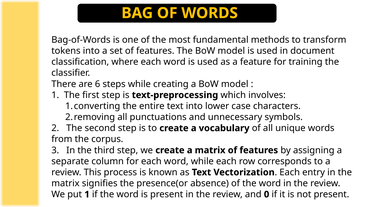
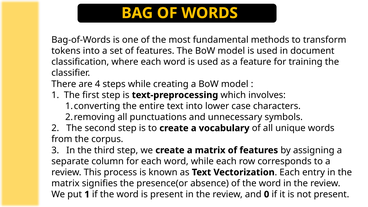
6: 6 -> 4 (98, 84)
